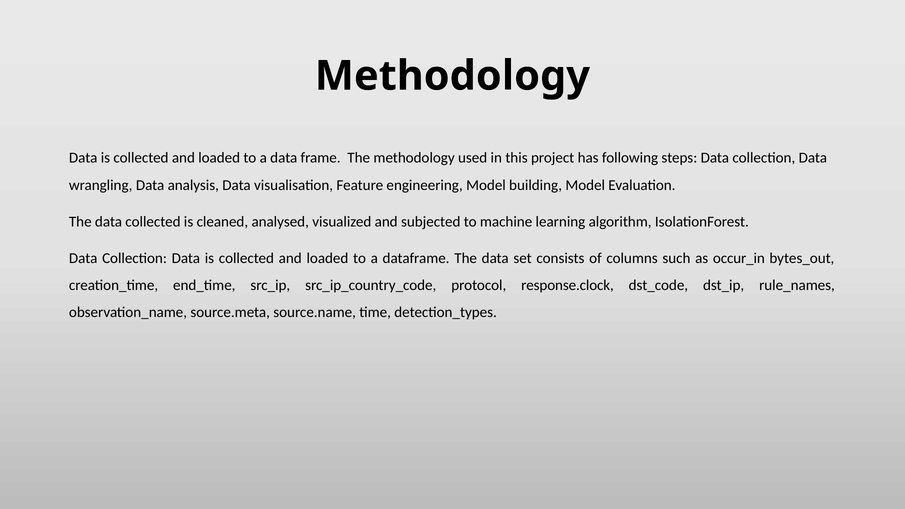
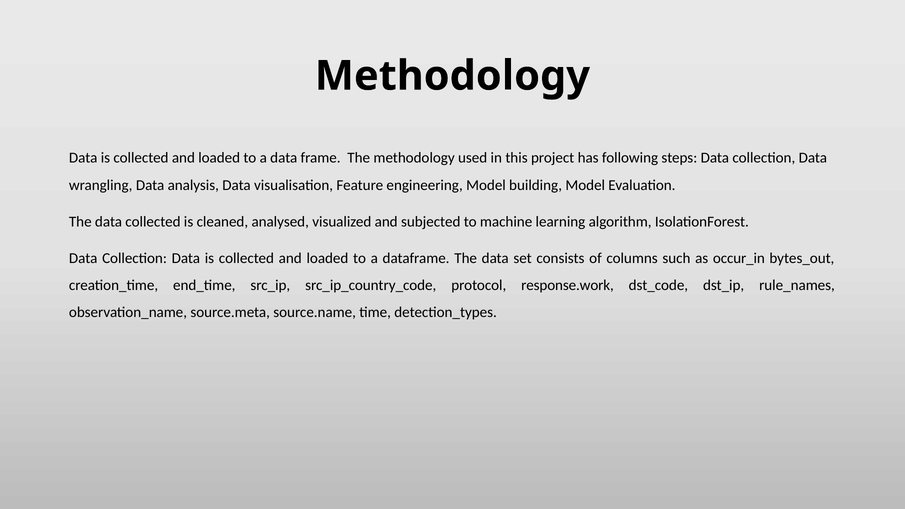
response.clock: response.clock -> response.work (568, 285)
